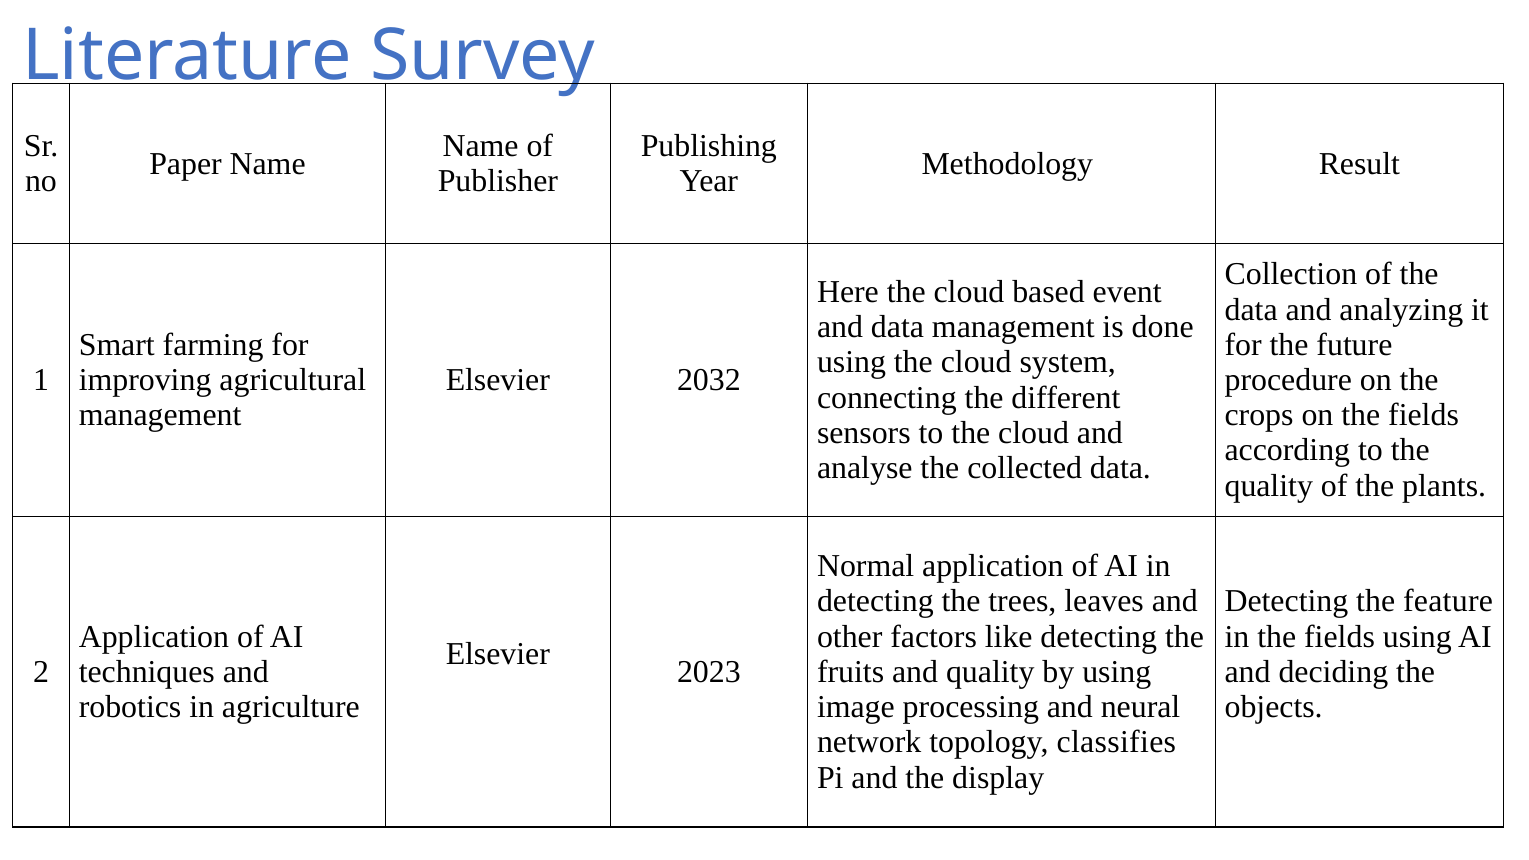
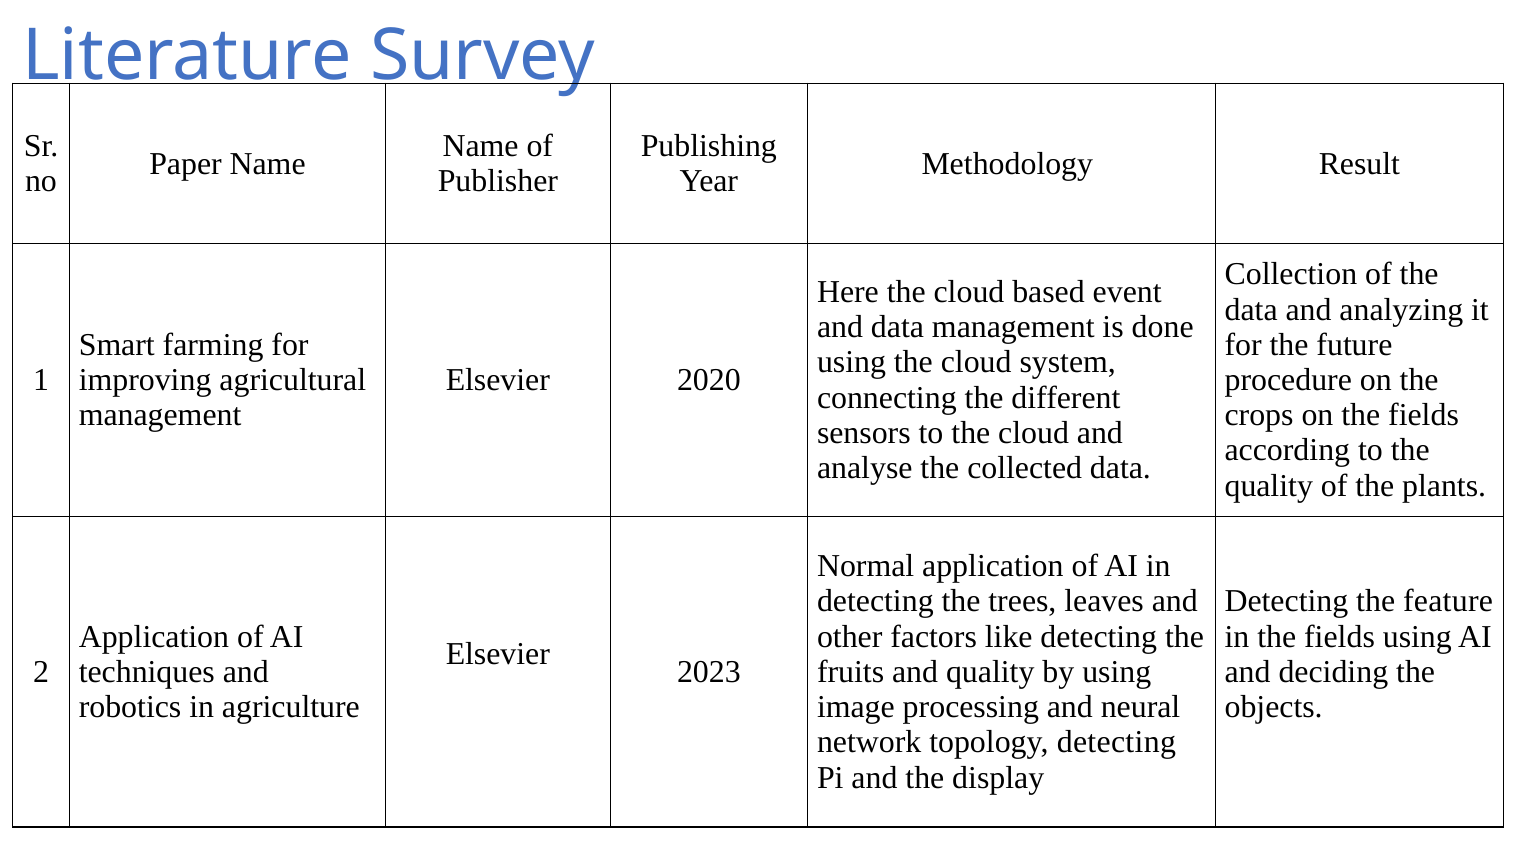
2032: 2032 -> 2020 (709, 380)
topology classifies: classifies -> detecting (1116, 742)
